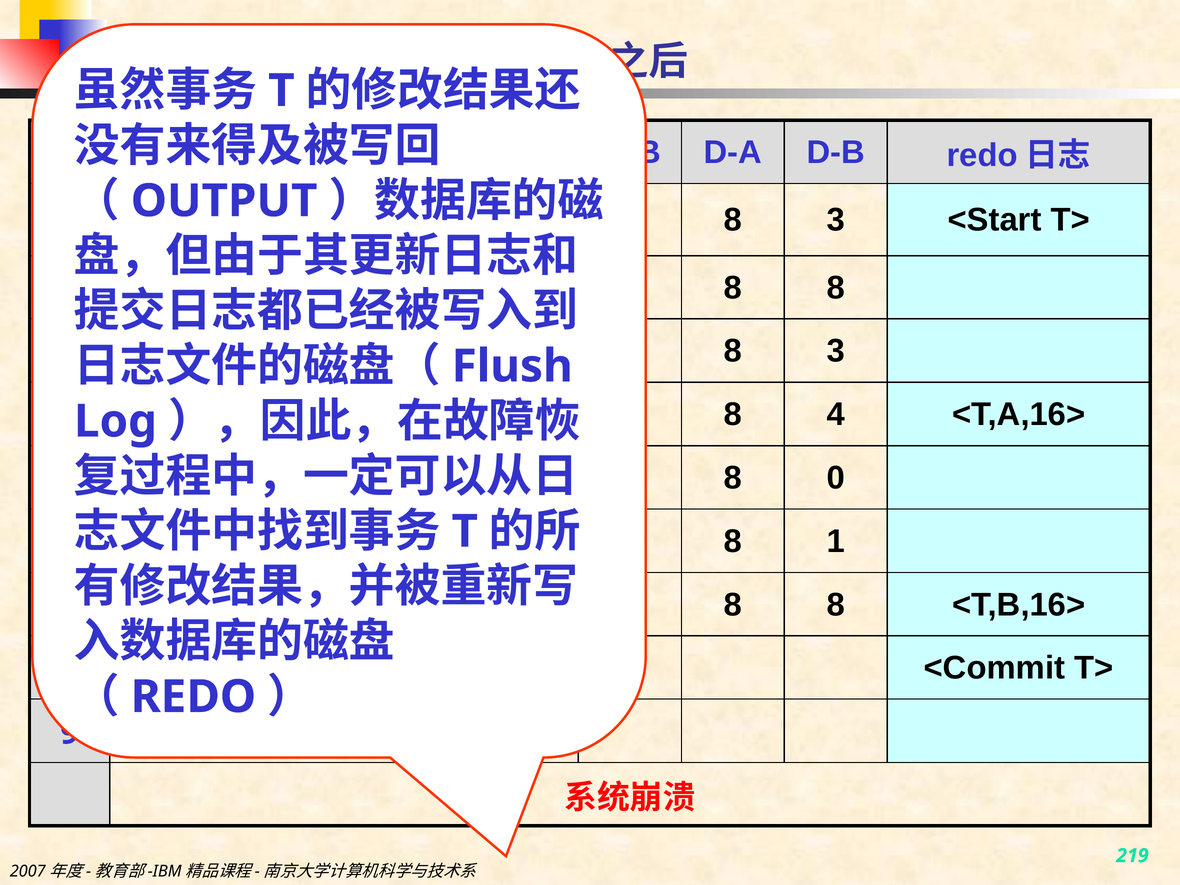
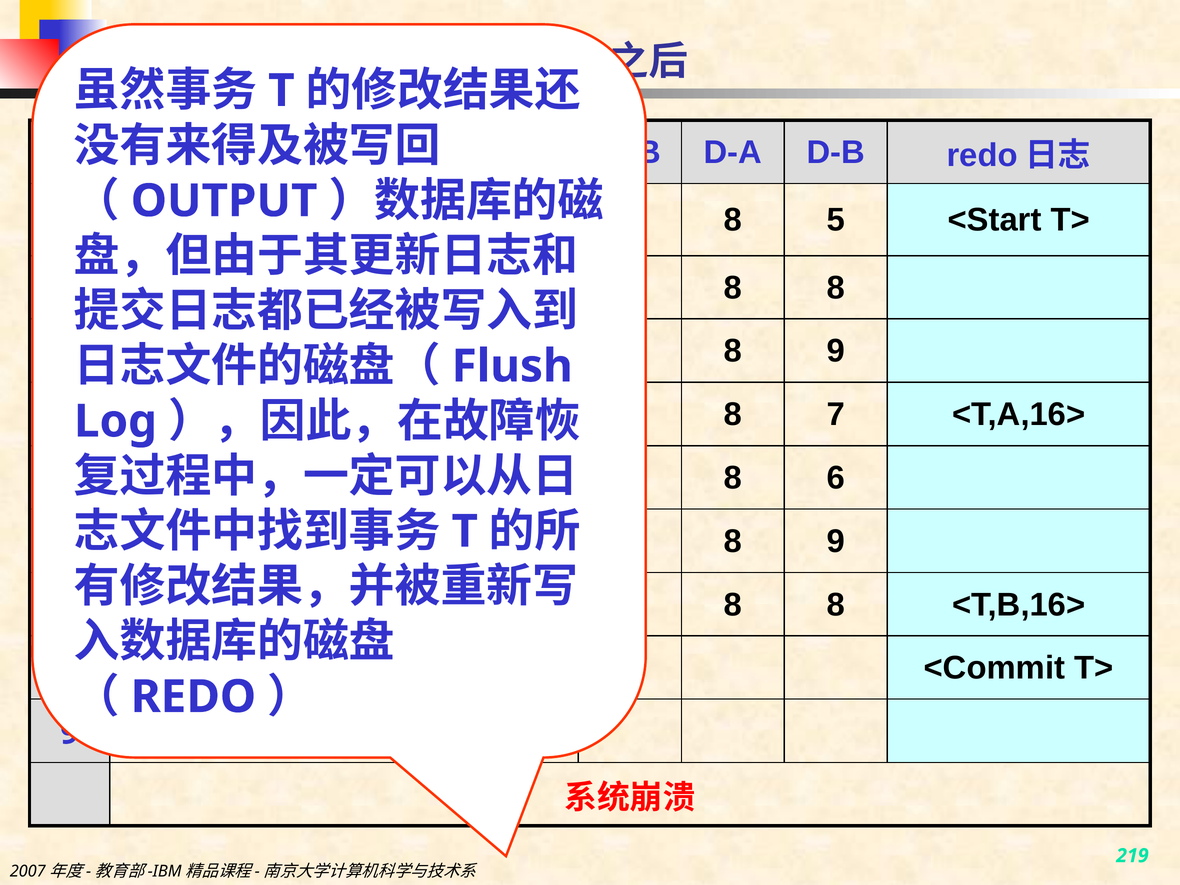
3: 3 -> 5 (836, 220)
3: 3 -> 9 (836, 351)
8 4: 4 -> 7 (836, 415)
8 0: 0 -> 6 (836, 478)
1: 1 -> 9 (836, 541)
